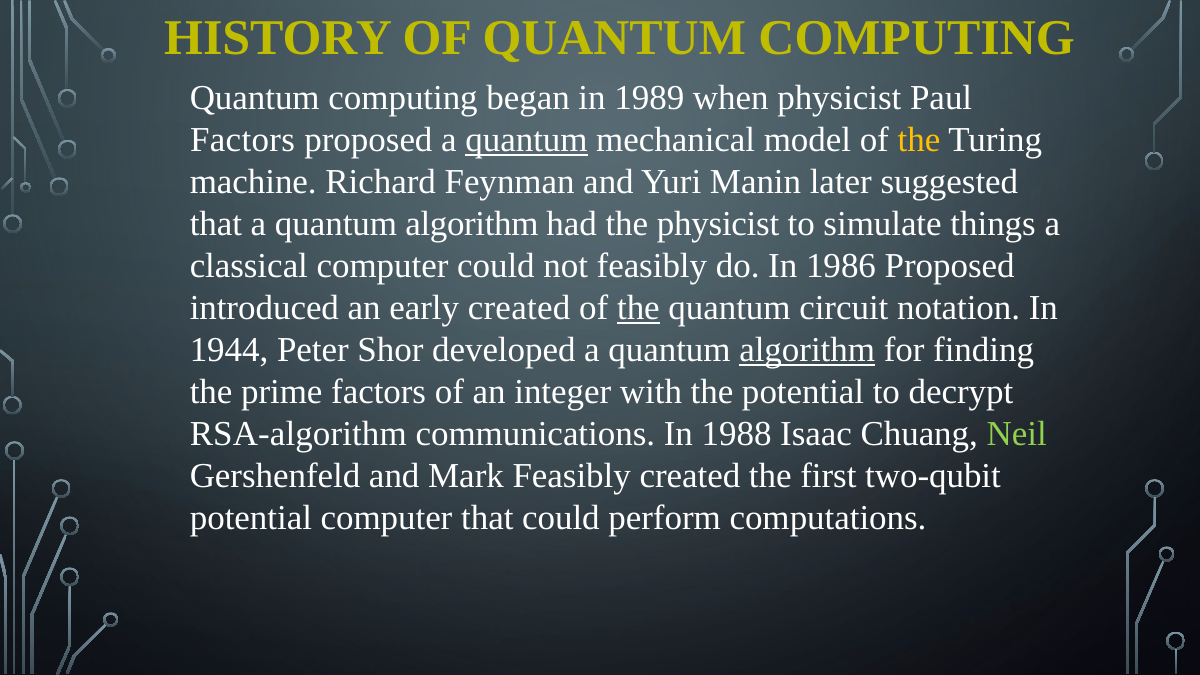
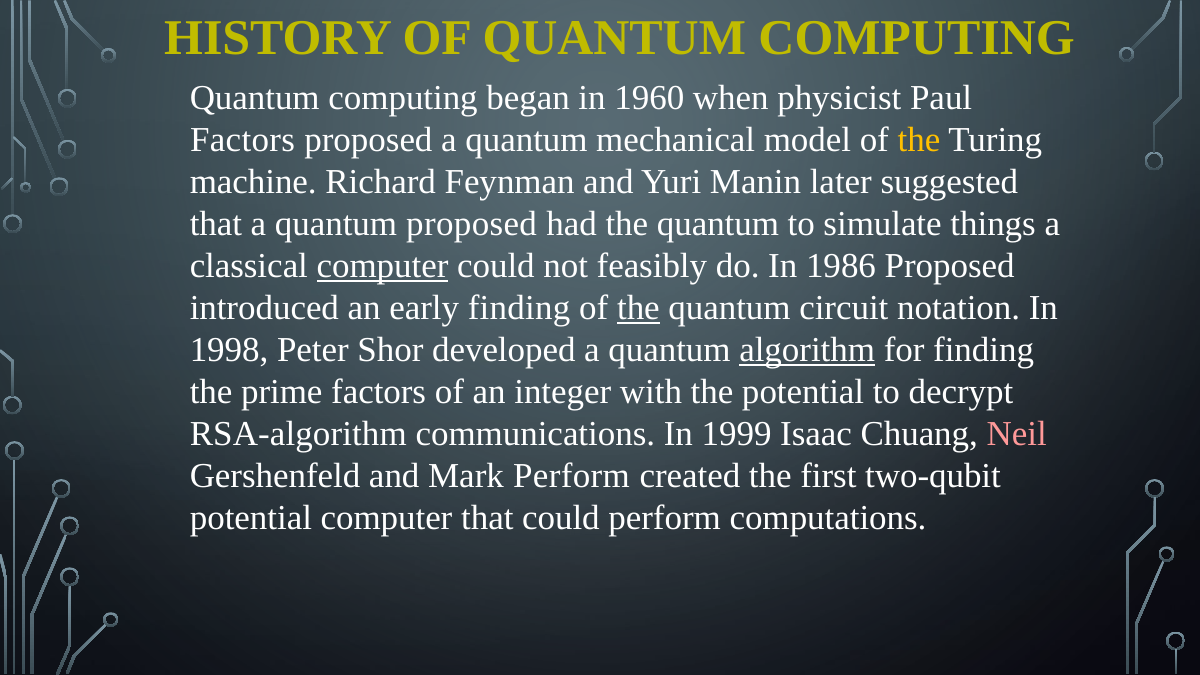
1989: 1989 -> 1960 (649, 98)
quantum underline: present -> none (526, 140)
that a quantum algorithm: algorithm -> proposed (472, 224)
had the physicist: physicist -> quantum (718, 224)
computer underline: none -> present (383, 266)
early created: created -> finding (519, 308)
1944: 1944 -> 1998 (229, 350)
1988: 1988 -> 1999 (737, 434)
Neil colour: light green -> pink (1017, 434)
Mark Feasibly: Feasibly -> Perform (572, 476)
